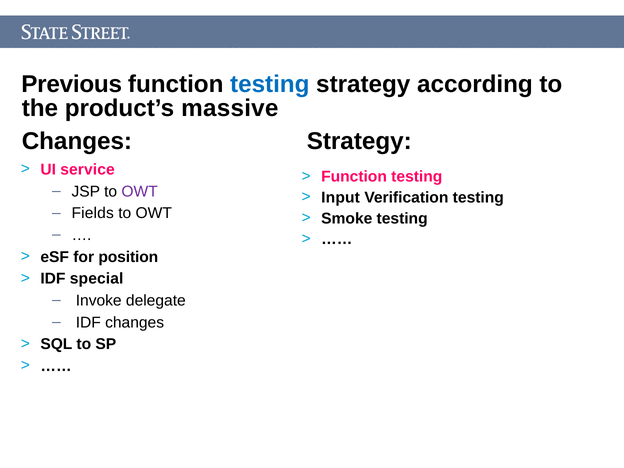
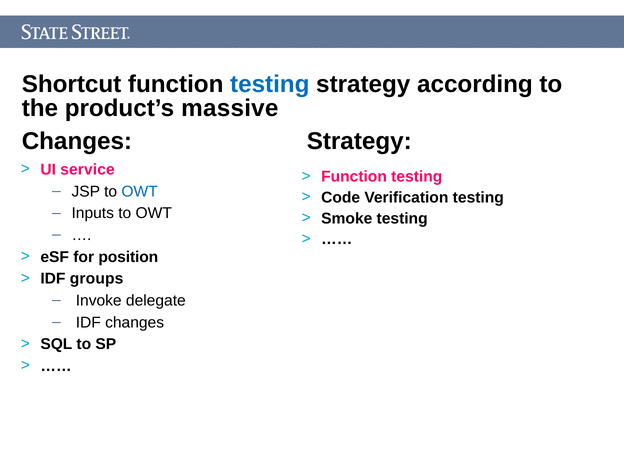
Previous: Previous -> Shortcut (72, 84)
OWT colour: purple -> blue (140, 191)
Input: Input -> Code (341, 198)
Fields: Fields -> Inputs (93, 213)
special: special -> groups (97, 279)
